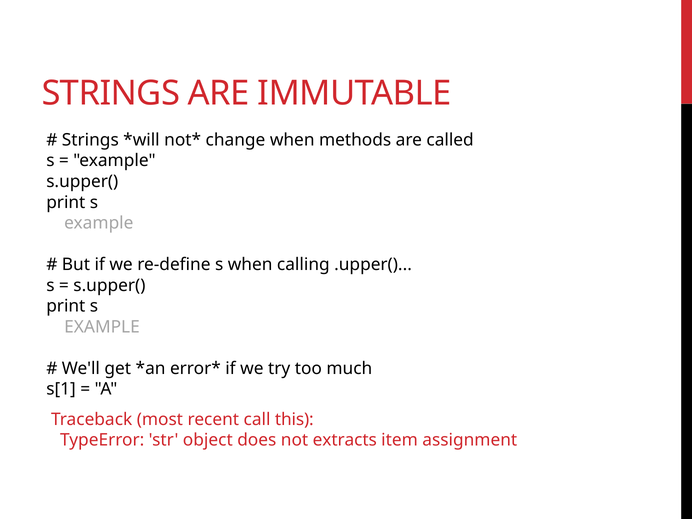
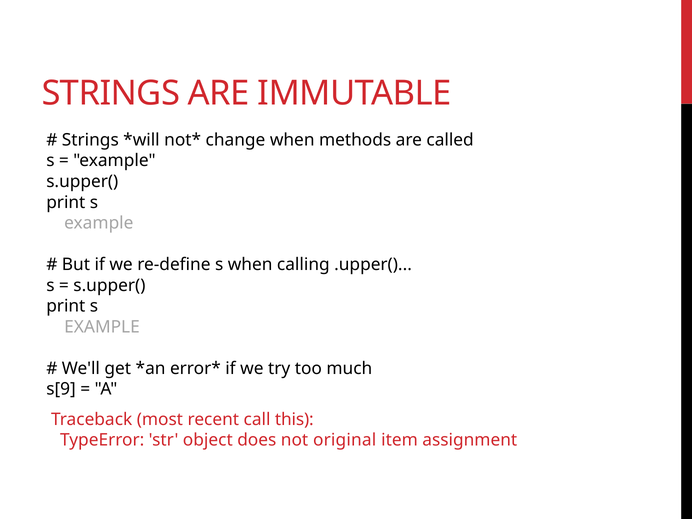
s[1: s[1 -> s[9 (61, 389)
extracts: extracts -> original (345, 440)
